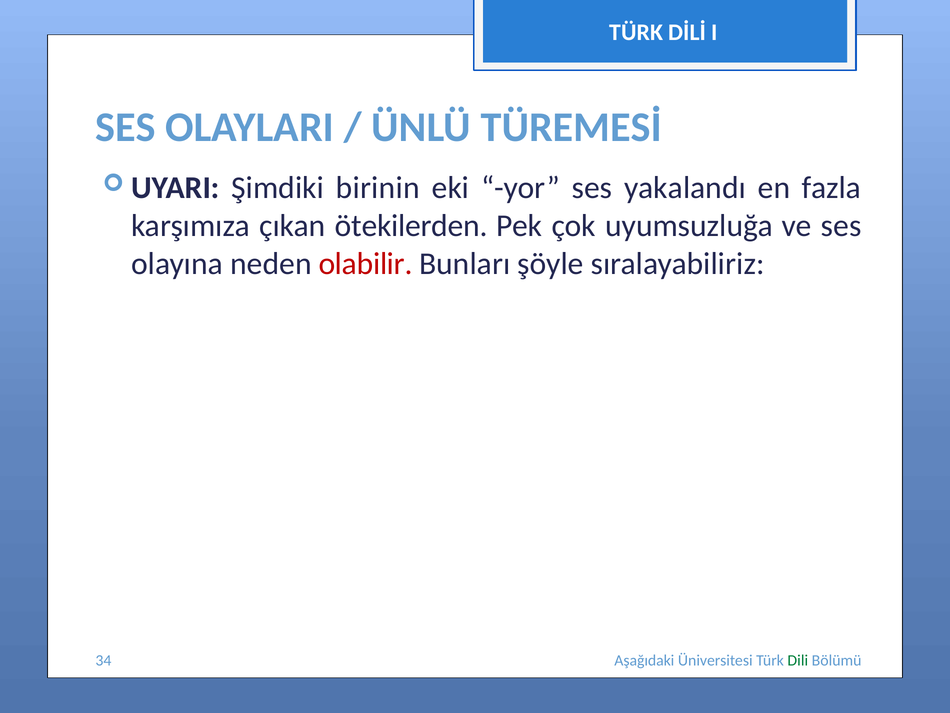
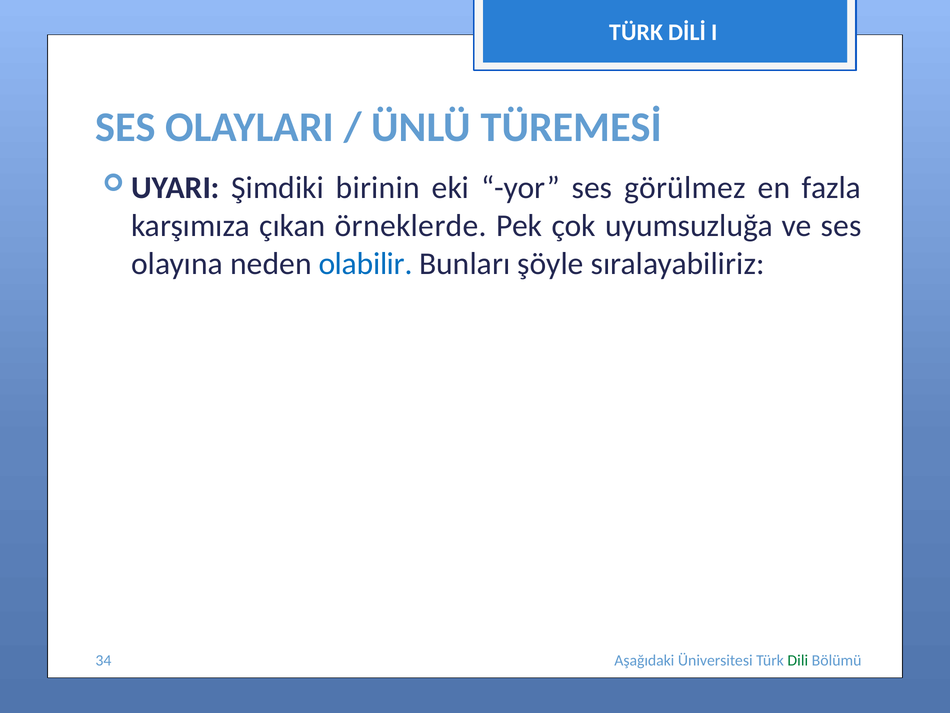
yakalandı: yakalandı -> görülmez (685, 188)
ötekilerden: ötekilerden -> örneklerde (411, 226)
olabilir colour: red -> blue (366, 264)
